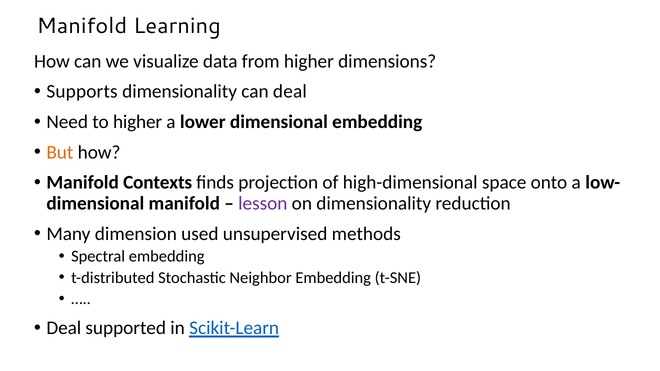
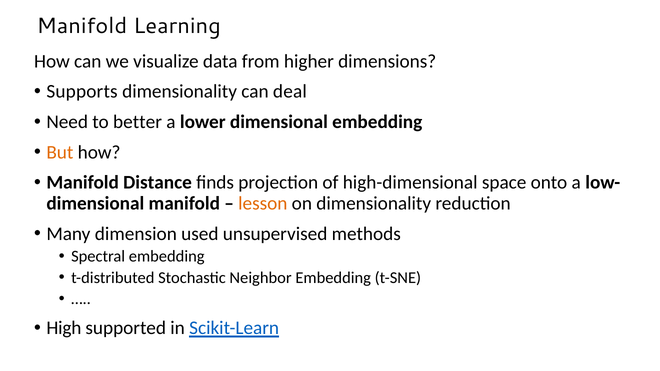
to higher: higher -> better (138, 122)
Contexts: Contexts -> Distance (158, 183)
lesson colour: purple -> orange (263, 204)
Deal: Deal -> High (64, 328)
